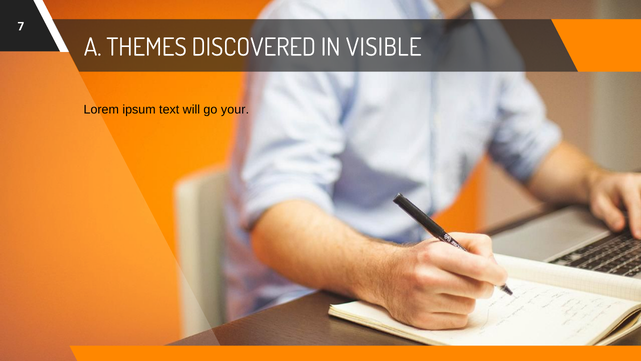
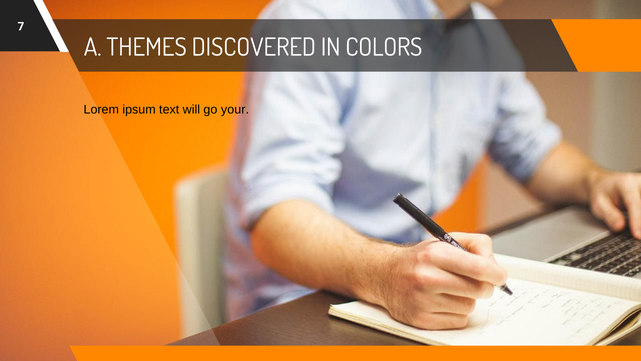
VISIBLE: VISIBLE -> COLORS (384, 47)
